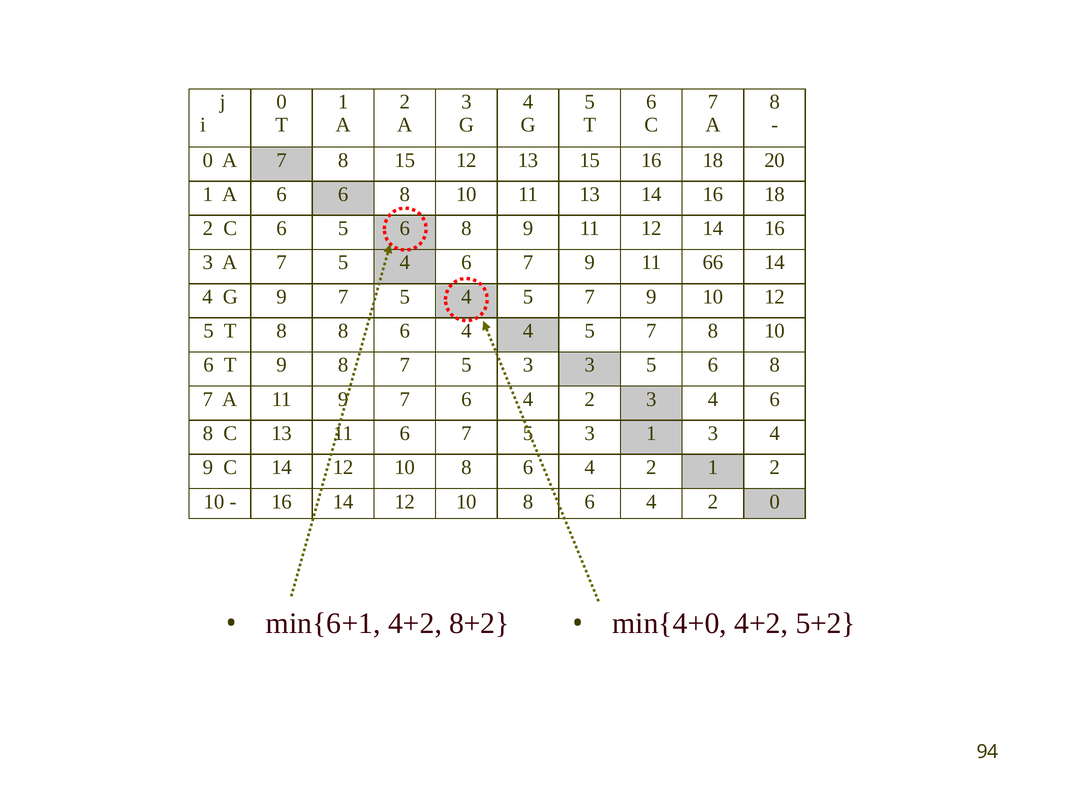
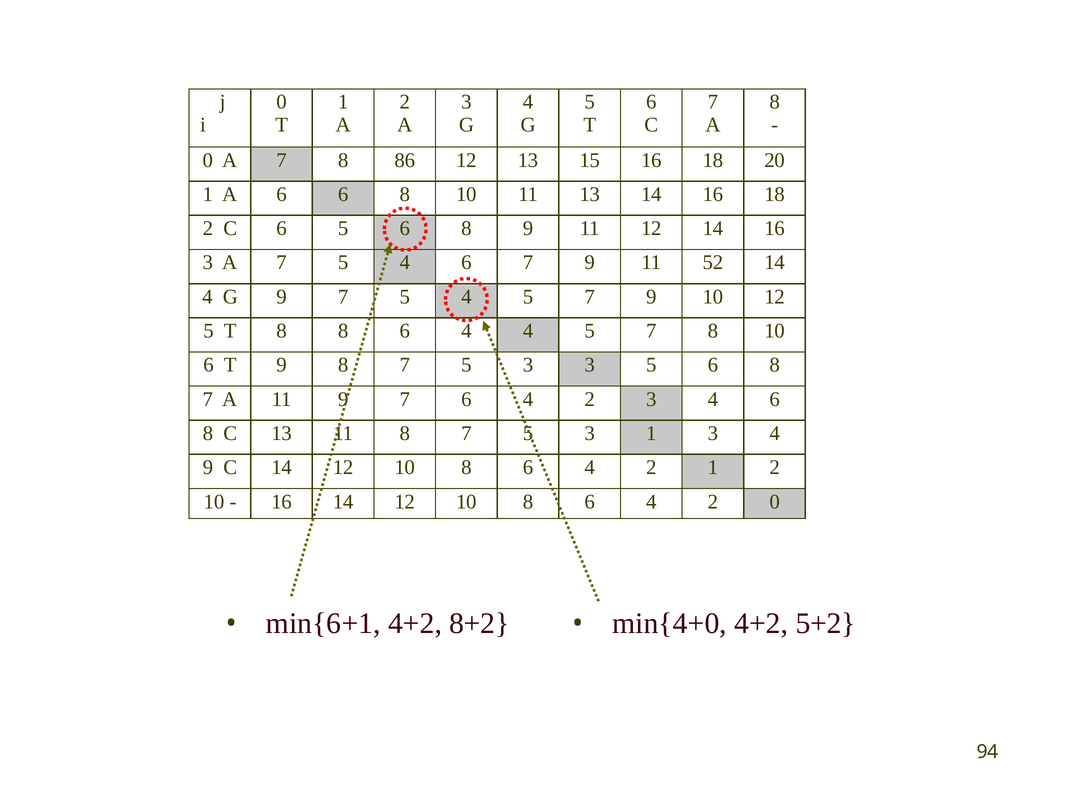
8 15: 15 -> 86 (405, 160)
66: 66 -> 52 (713, 263)
6: 6 -> 8 (405, 433)
